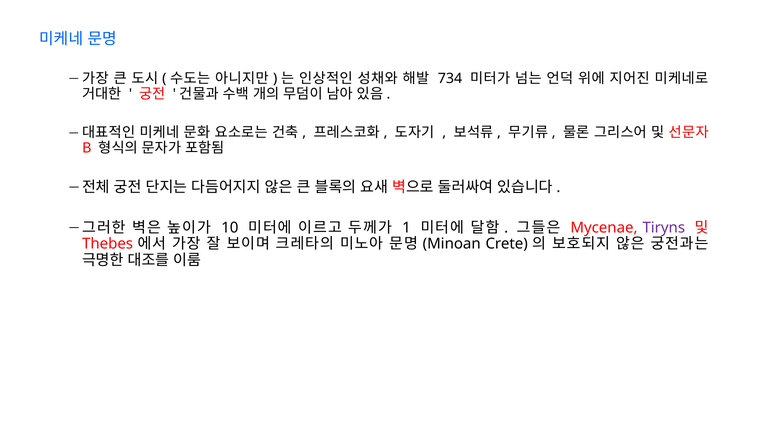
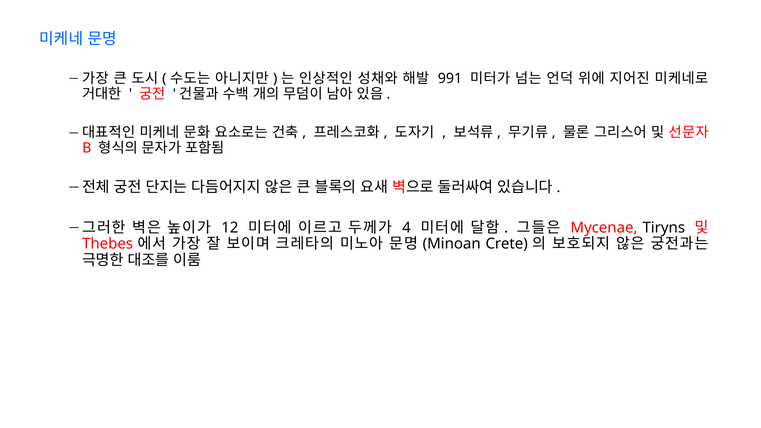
734: 734 -> 991 (450, 79)
10: 10 -> 12 (230, 228)
1: 1 -> 4 (407, 228)
Tiryns colour: purple -> black (664, 228)
